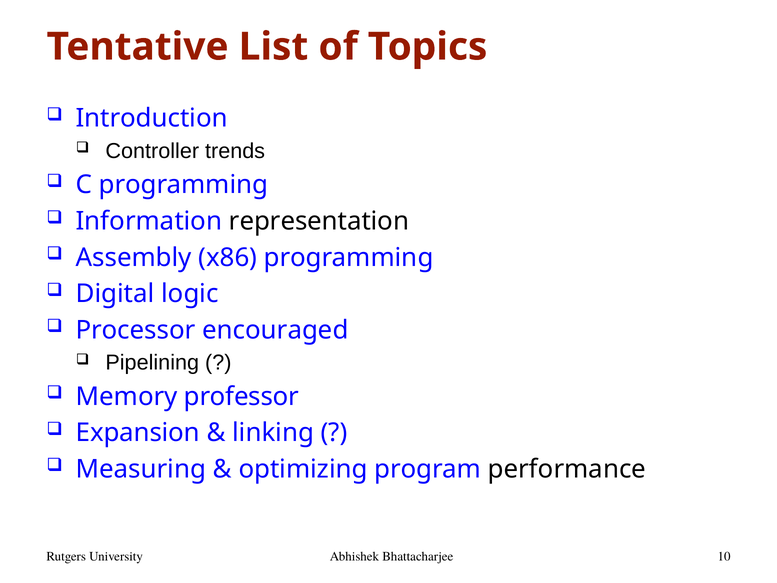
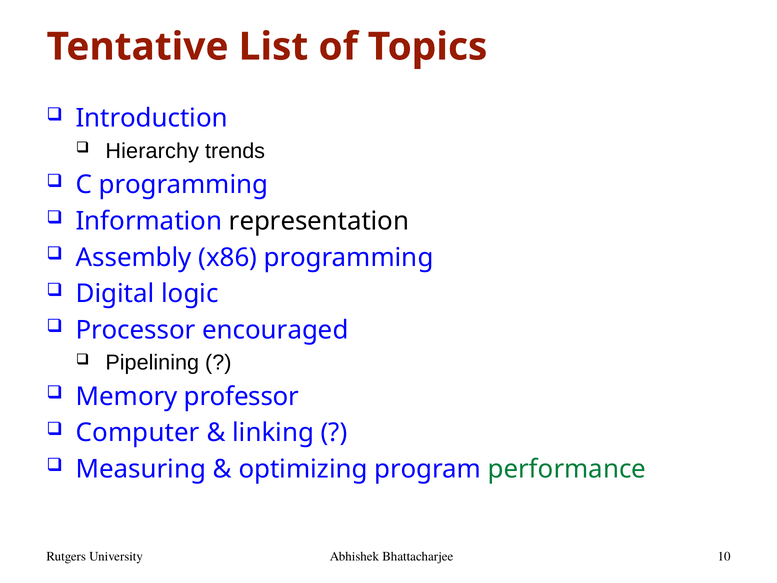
Controller: Controller -> Hierarchy (152, 151)
Expansion: Expansion -> Computer (138, 433)
performance colour: black -> green (567, 469)
